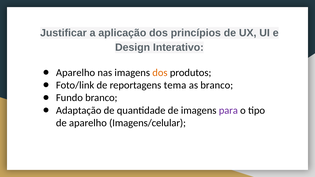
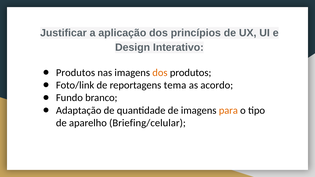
Aparelho: Aparelho -> Produtos (76, 73)
as branco: branco -> acordo (217, 85)
para colour: purple -> orange (228, 110)
Imagens/celular: Imagens/celular -> Briefing/celular (147, 123)
